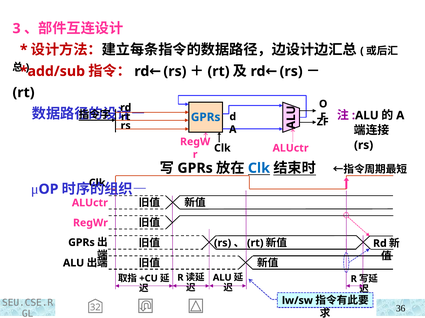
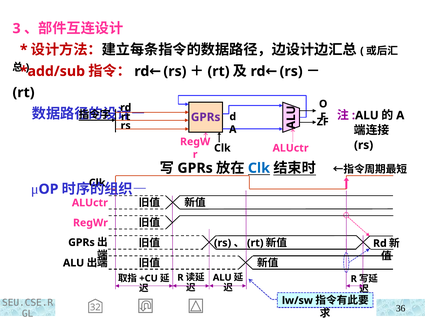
GPRs colour: blue -> purple (206, 117)
